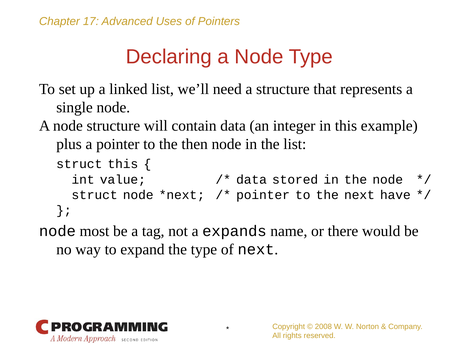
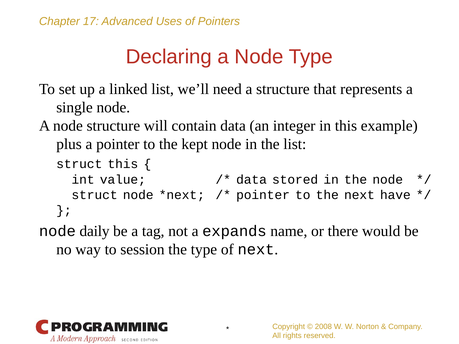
then: then -> kept (195, 144)
most: most -> daily (95, 231)
expand: expand -> session (142, 250)
